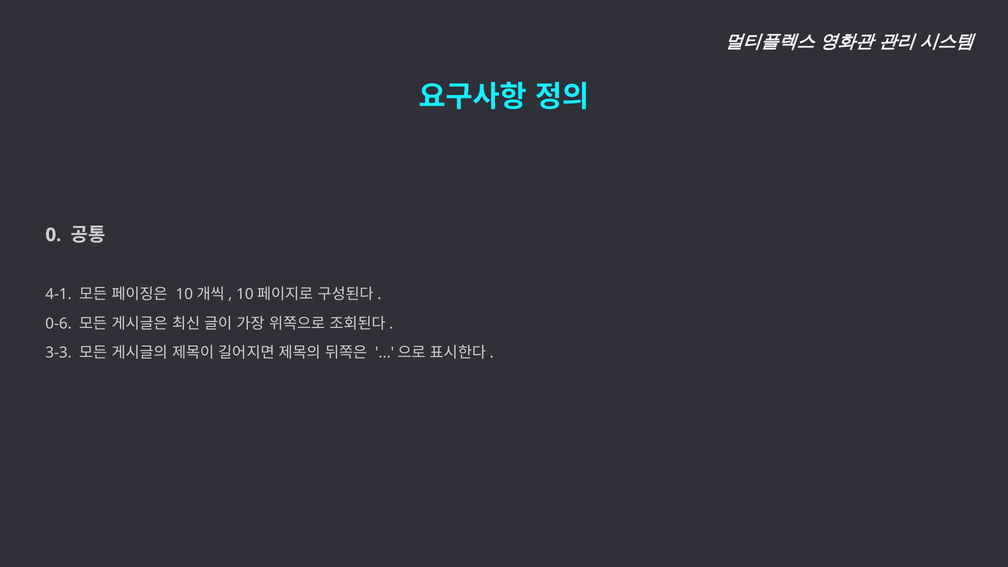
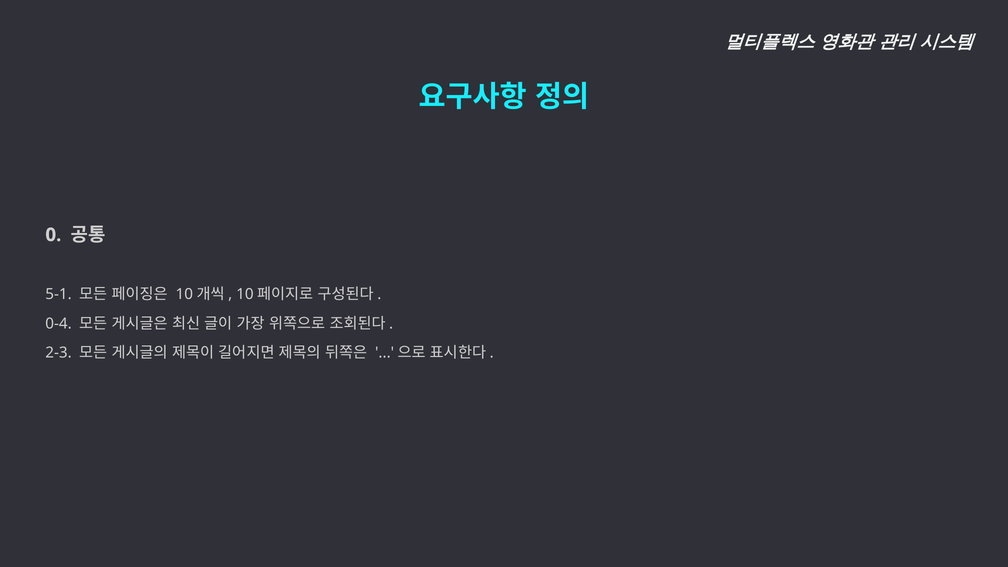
4-1: 4-1 -> 5-1 (59, 294)
0-6: 0-6 -> 0-4 (59, 324)
3-3: 3-3 -> 2-3 (59, 353)
